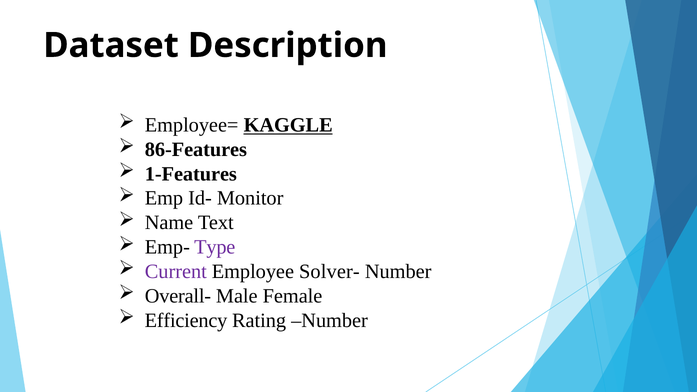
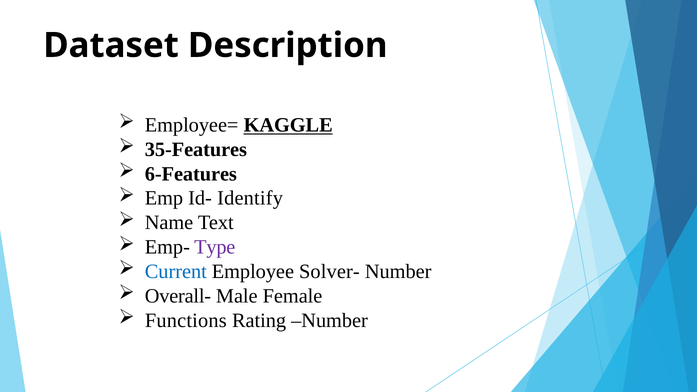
86-Features: 86-Features -> 35-Features (196, 149)
1-Features: 1-Features -> 6-Features (191, 174)
Monitor: Monitor -> Identify (250, 198)
Current colour: purple -> blue (176, 272)
Efficiency: Efficiency -> Functions (186, 320)
